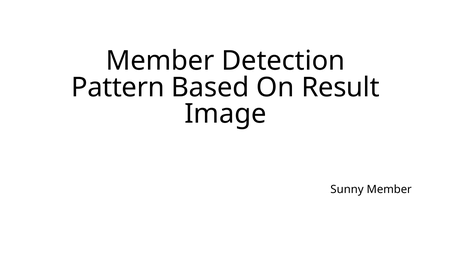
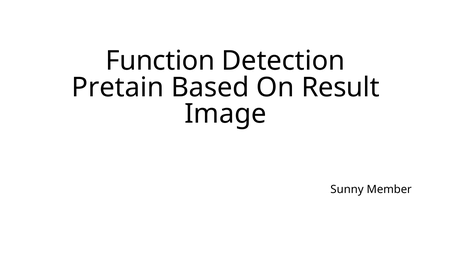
Member: Member -> Function (160, 61)
Pattern: Pattern -> Pretain (118, 87)
